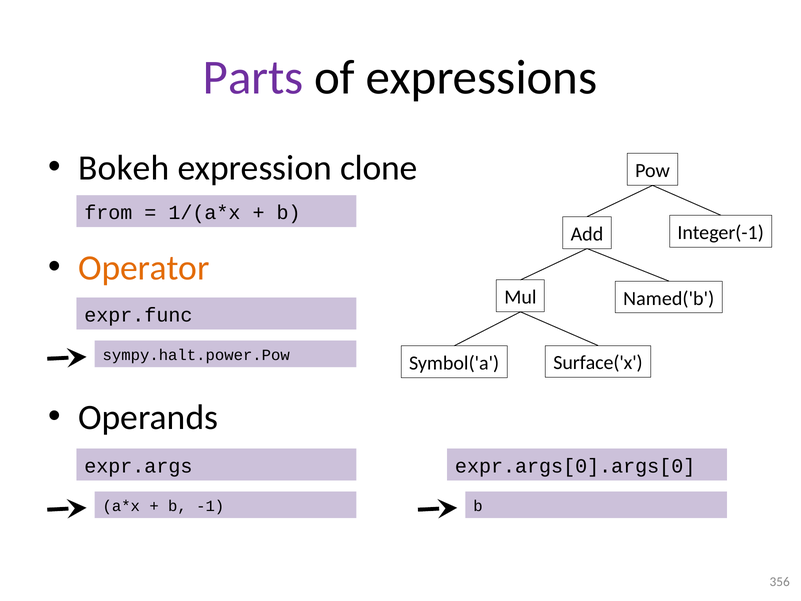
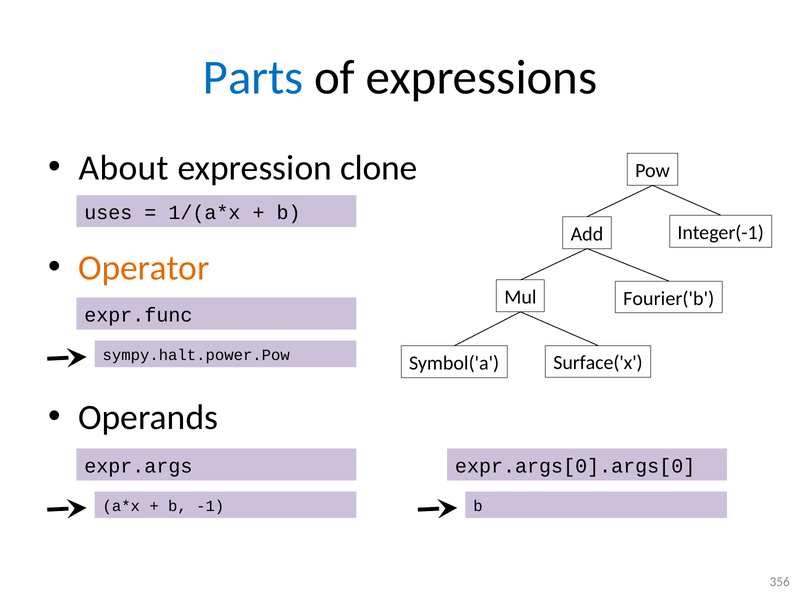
Parts colour: purple -> blue (253, 78)
Bokeh: Bokeh -> About (124, 168)
from: from -> uses (108, 212)
Named('b: Named('b -> Fourier('b (669, 298)
